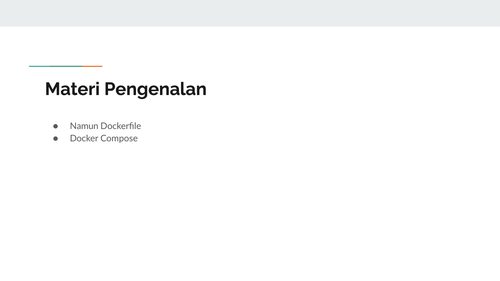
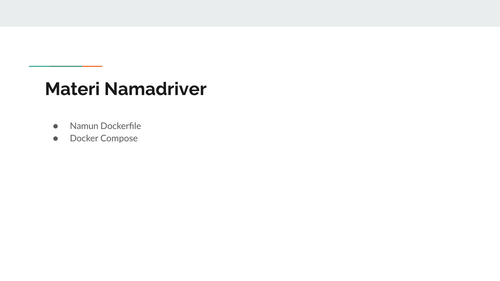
Pengenalan: Pengenalan -> Namadriver (155, 89)
